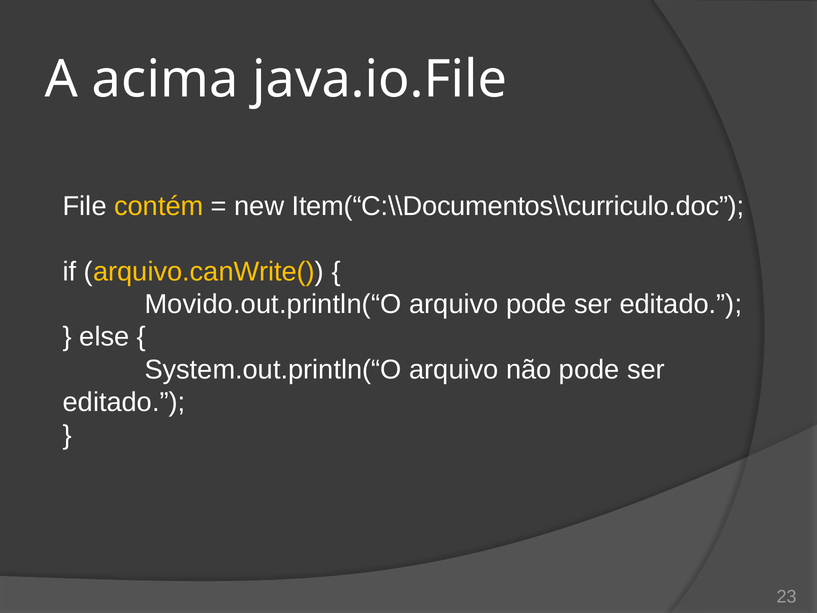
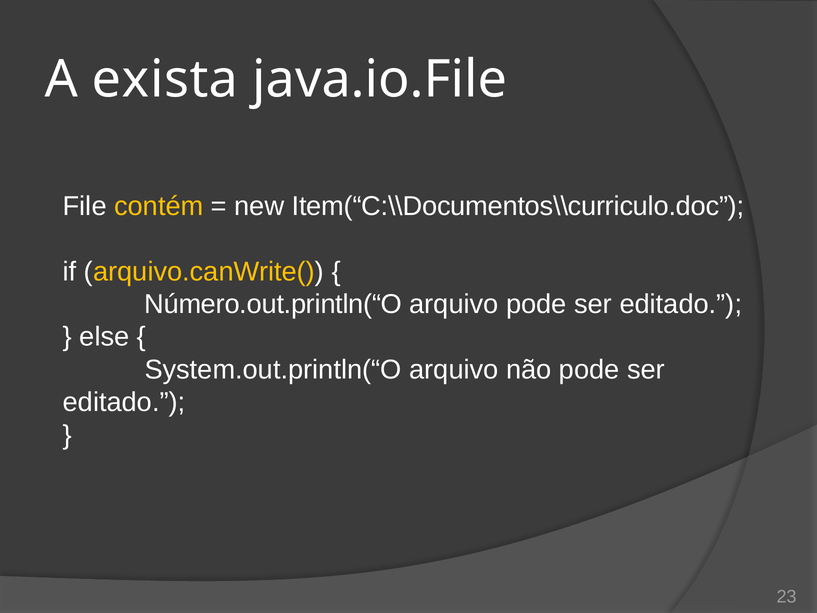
acima: acima -> exista (165, 79)
Movido.out.println(“O: Movido.out.println(“O -> Número.out.println(“O (273, 304)
